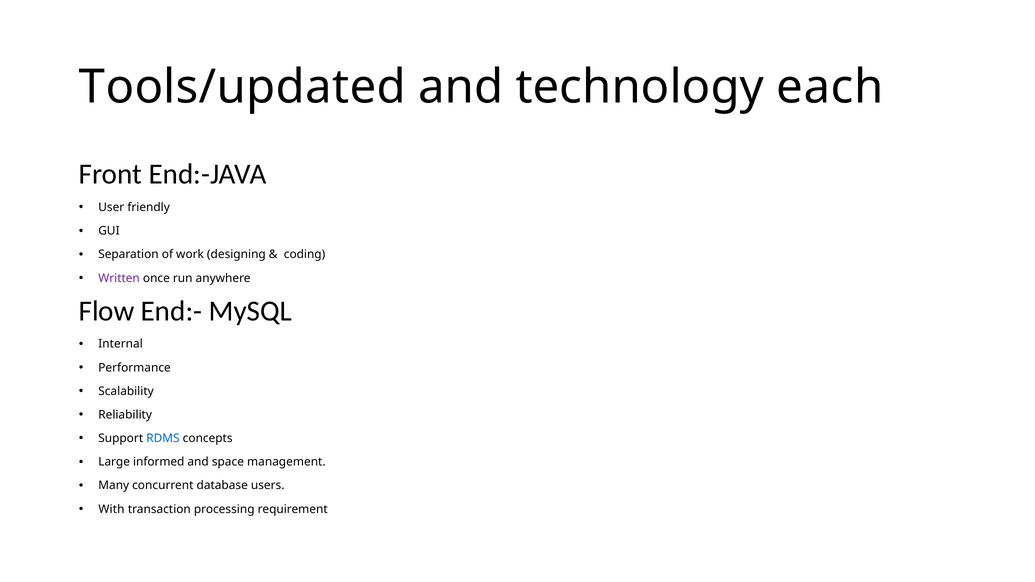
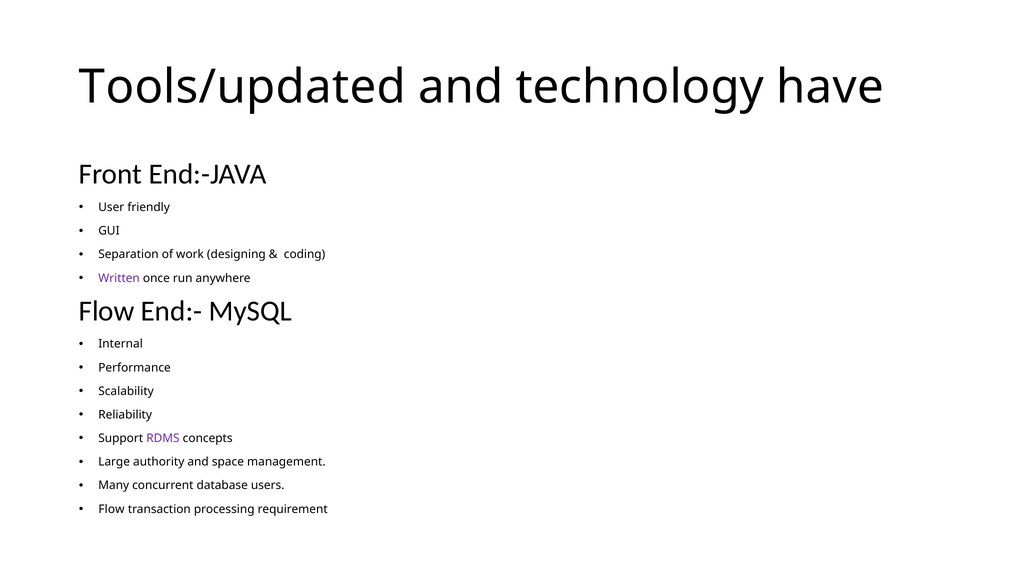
each: each -> have (830, 87)
RDMS colour: blue -> purple (163, 438)
informed: informed -> authority (159, 462)
With: With -> Flow (111, 509)
